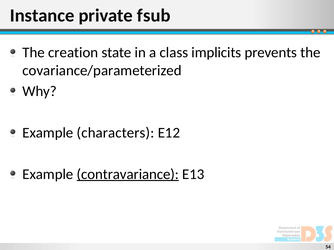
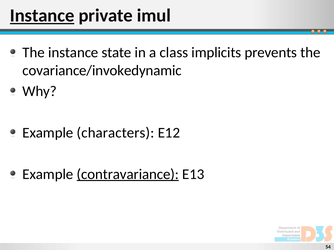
Instance underline: none -> present (42, 16)
fsub: fsub -> imul (154, 16)
The creation: creation -> instance (73, 53)
covariance/parameterized: covariance/parameterized -> covariance/invokedynamic (102, 71)
